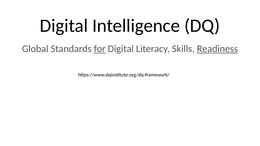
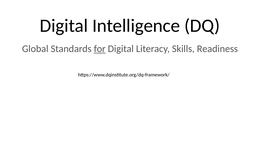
Readiness underline: present -> none (217, 49)
